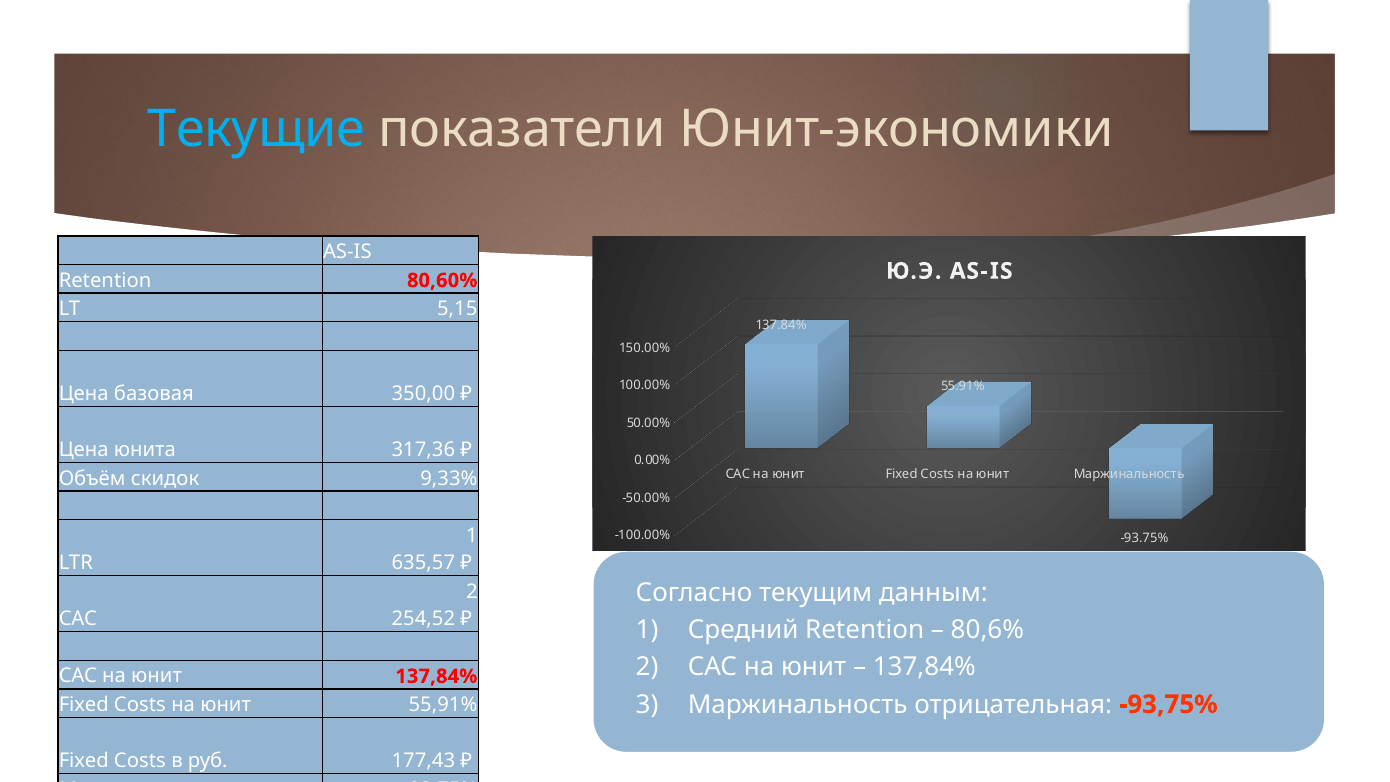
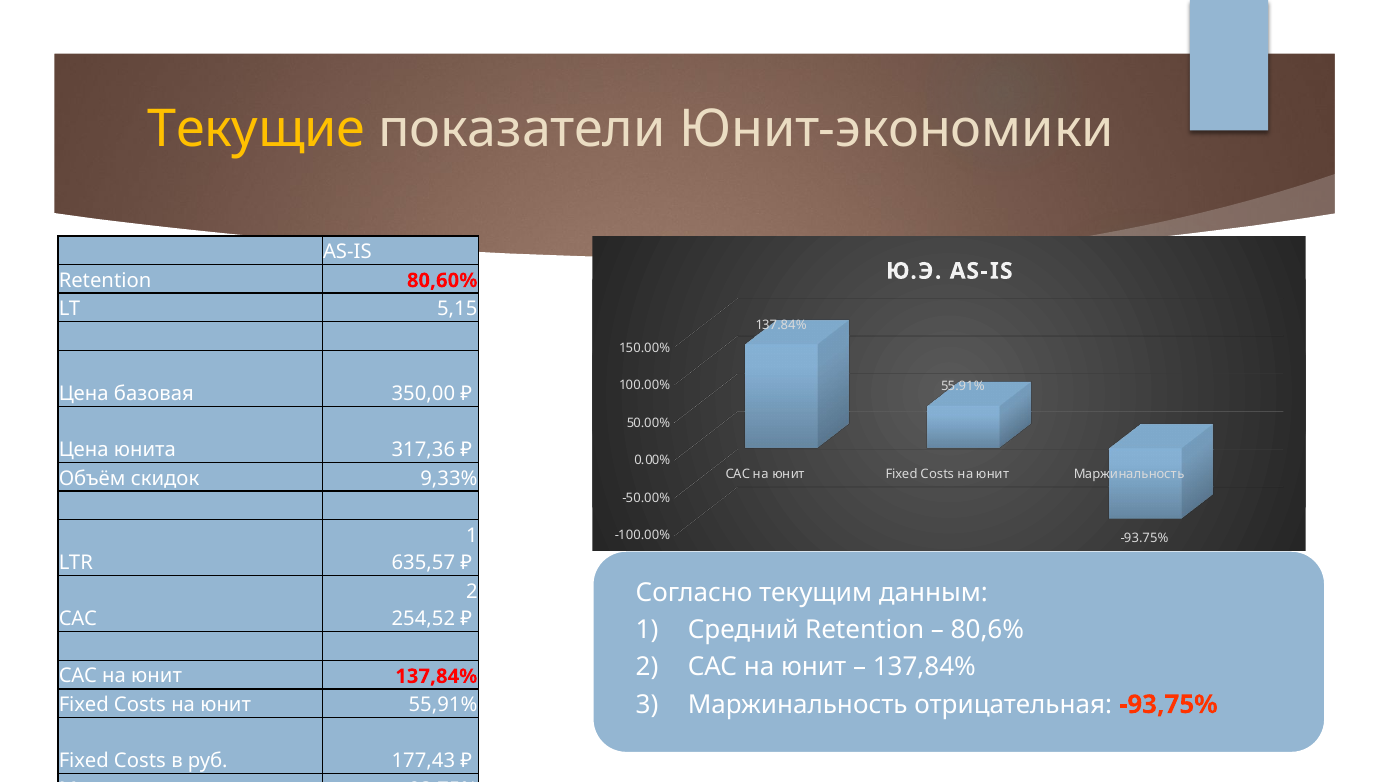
Текущие colour: light blue -> yellow (256, 129)
